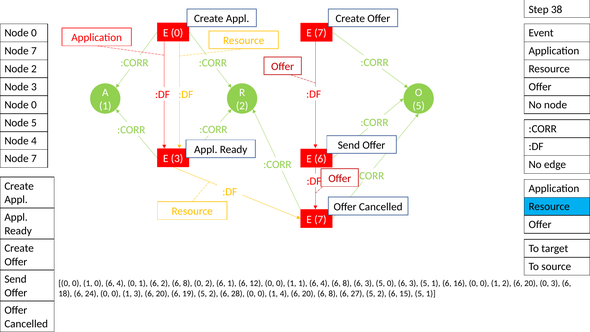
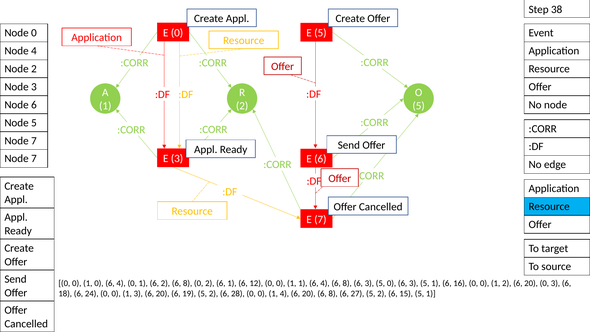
7: 7 -> 5 (320, 33)
7: 7 -> 4 (34, 51)
0: 0 -> 6 (34, 105)
4: 4 -> 7 (34, 141)
